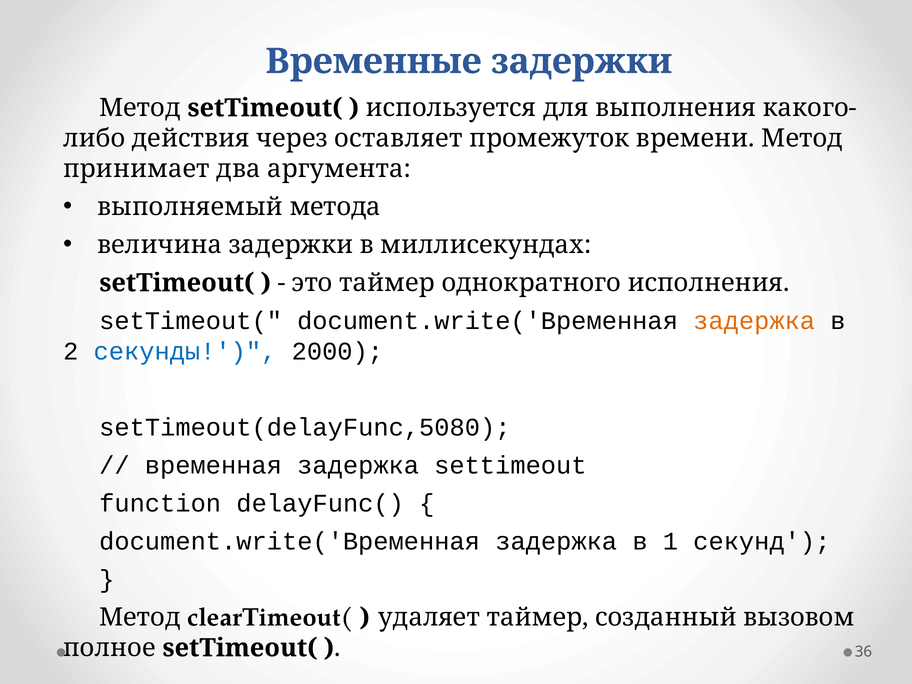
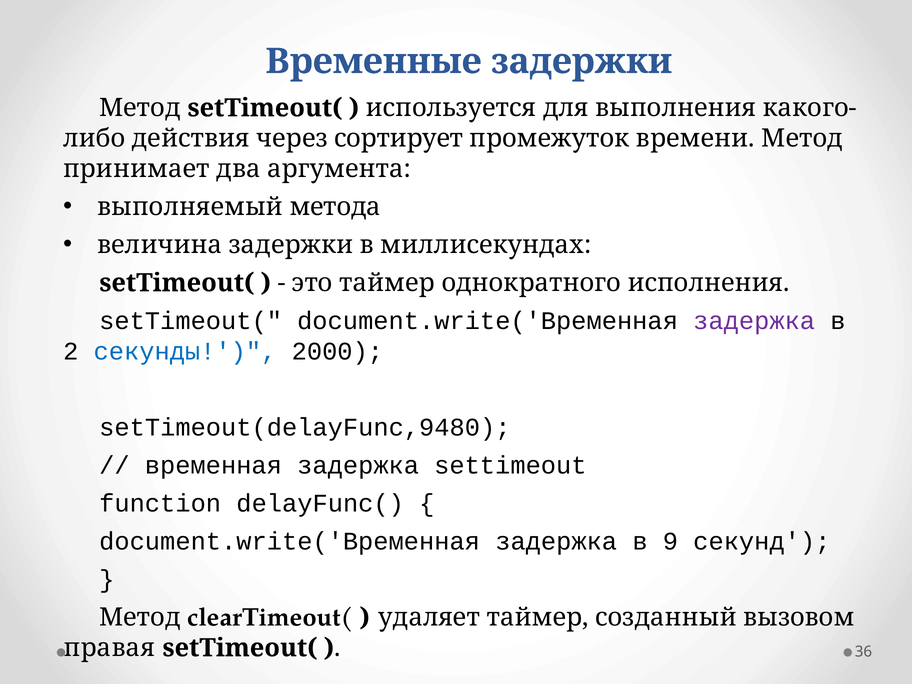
оставляет: оставляет -> сортирует (399, 138)
задержка colour: orange -> purple (754, 321)
setTimeout(delayFunc,5080: setTimeout(delayFunc,5080 -> setTimeout(delayFunc,9480 (305, 427)
1: 1 -> 9 (670, 541)
полное: полное -> правая (109, 648)
